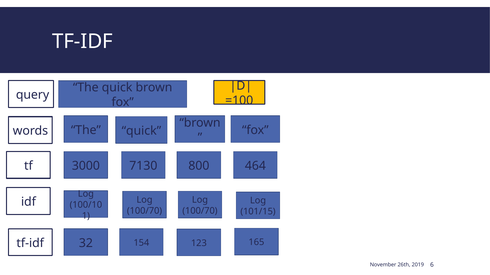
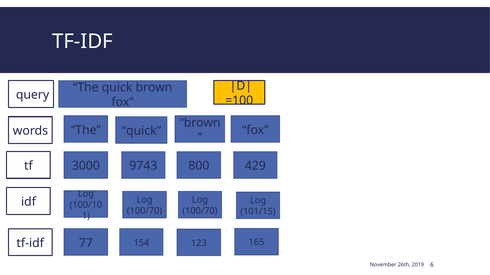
7130: 7130 -> 9743 (143, 166)
464: 464 -> 429 (255, 166)
32: 32 -> 77 (86, 244)
